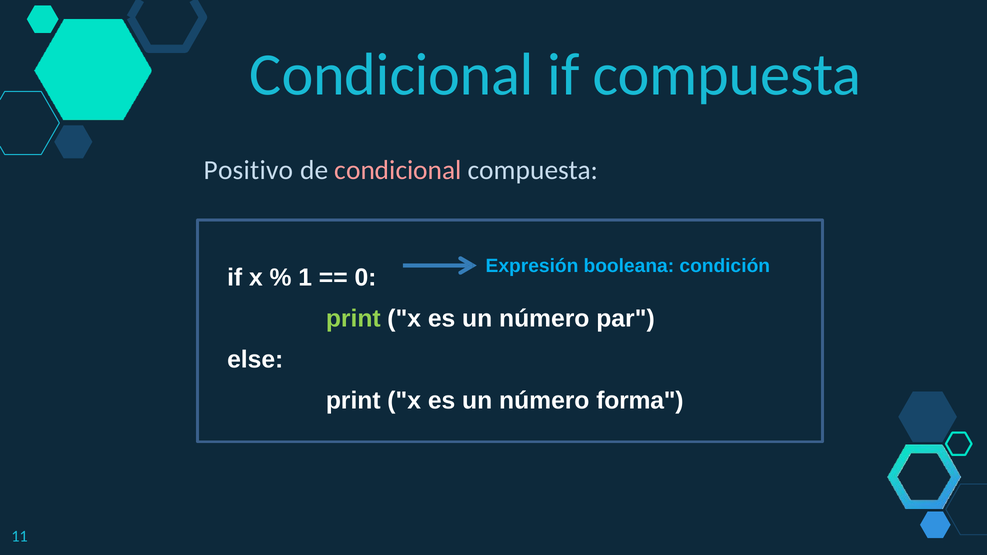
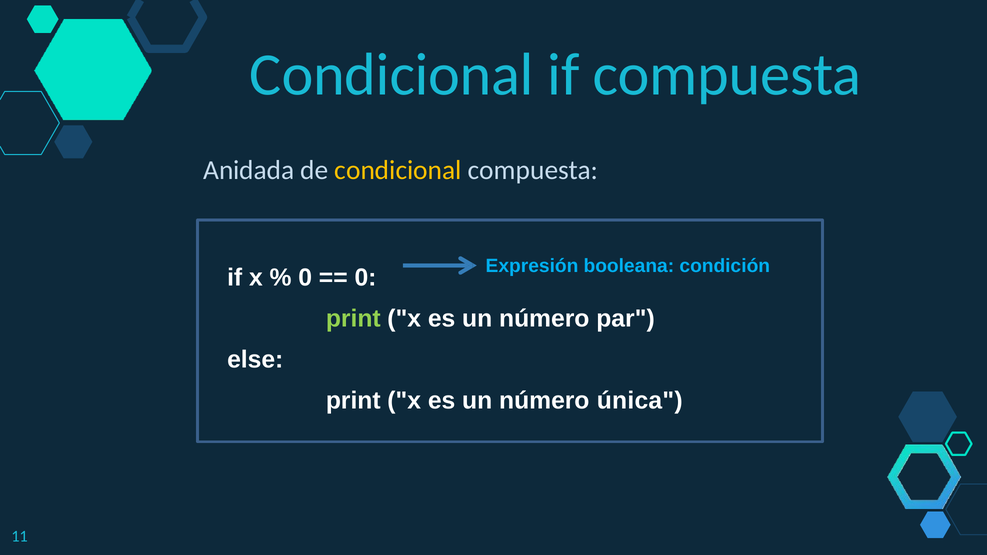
Positivo: Positivo -> Anidada (249, 170)
condicional colour: pink -> yellow (398, 170)
1: 1 -> 0 (305, 278)
forma: forma -> única (640, 401)
